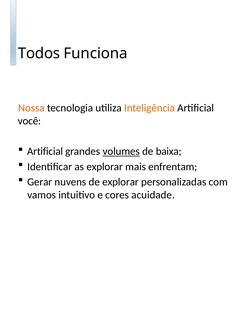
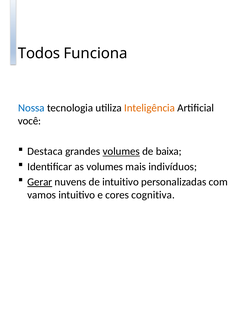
Nossa colour: orange -> blue (31, 108)
Artificial: Artificial -> Destaca (45, 151)
as explorar: explorar -> volumes (105, 166)
enfrentam: enfrentam -> indivíduos (173, 166)
Gerar underline: none -> present (40, 182)
de explorar: explorar -> intuitivo (121, 182)
acuidade: acuidade -> cognitiva (153, 195)
